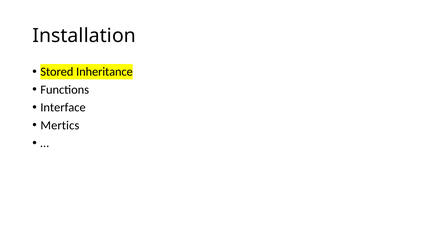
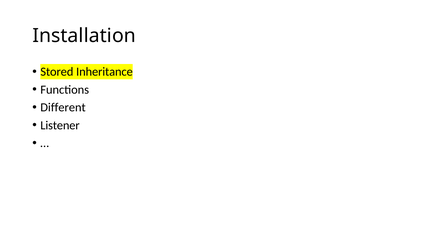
Interface: Interface -> Different (63, 107)
Mertics: Mertics -> Listener (60, 125)
